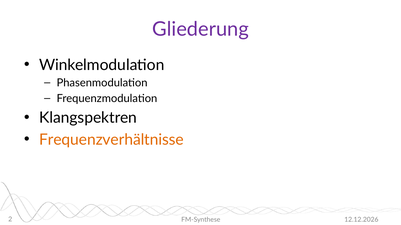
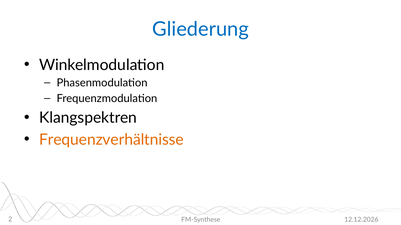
Gliederung colour: purple -> blue (200, 29)
